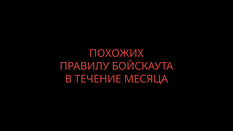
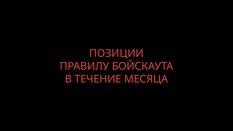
ПОХОЖИХ: ПОХОЖИХ -> ПОЗИЦИИ (116, 53)
